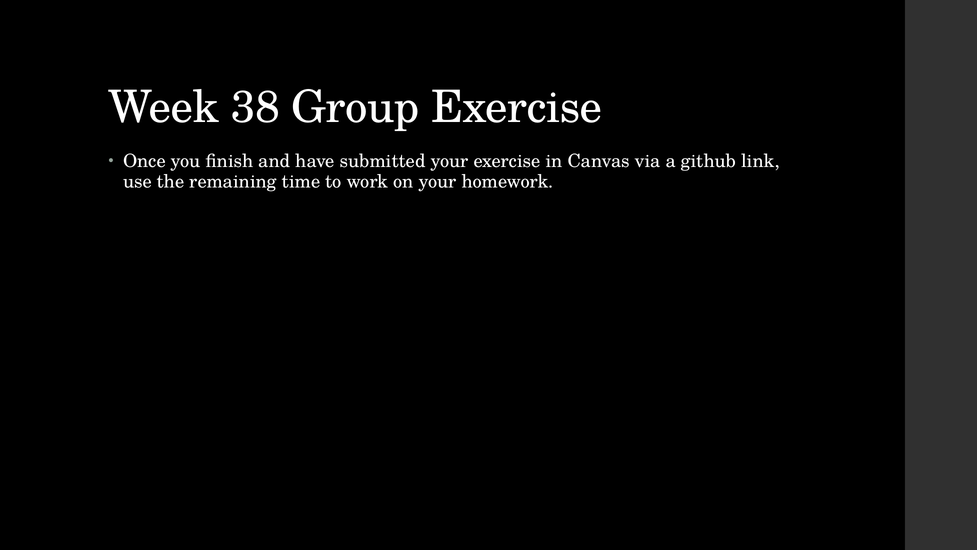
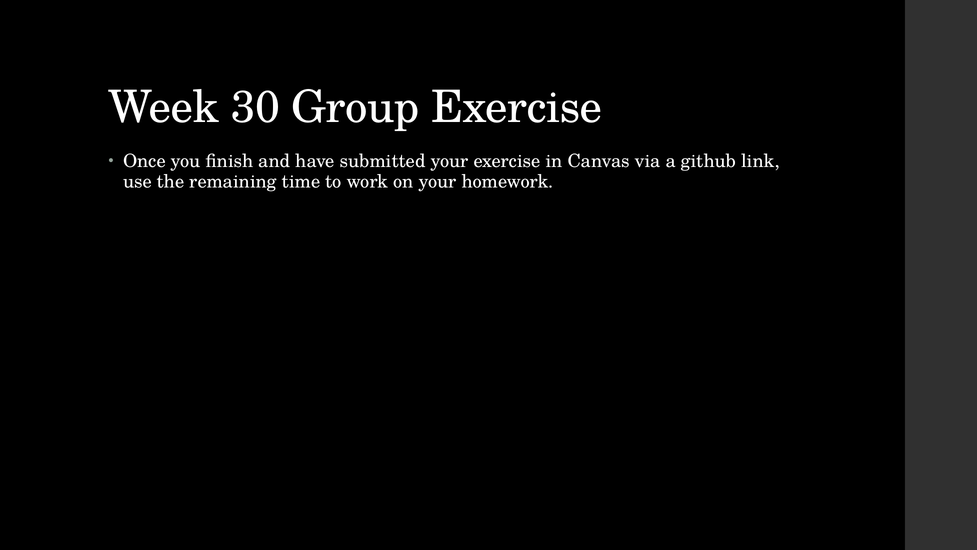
38: 38 -> 30 (255, 107)
